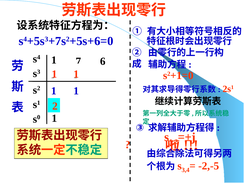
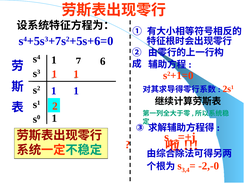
-2,-5: -2,-5 -> -2,-0 (209, 166)
